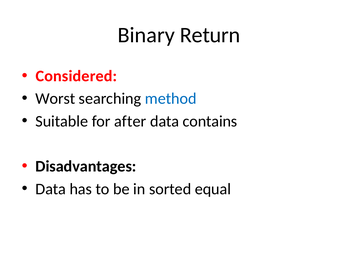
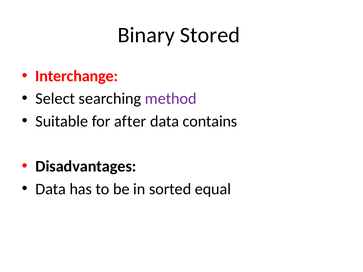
Return: Return -> Stored (210, 35)
Considered: Considered -> Interchange (77, 76)
Worst: Worst -> Select (55, 99)
method colour: blue -> purple (171, 99)
